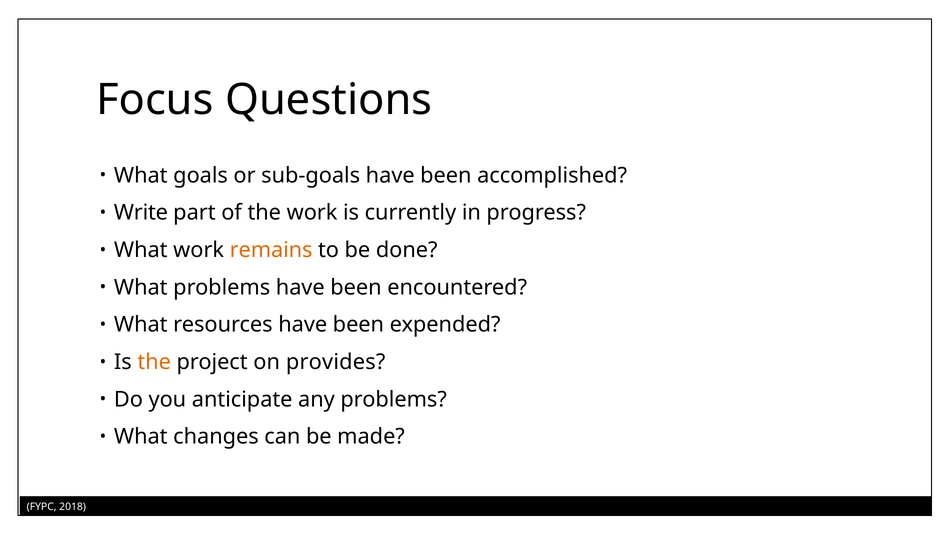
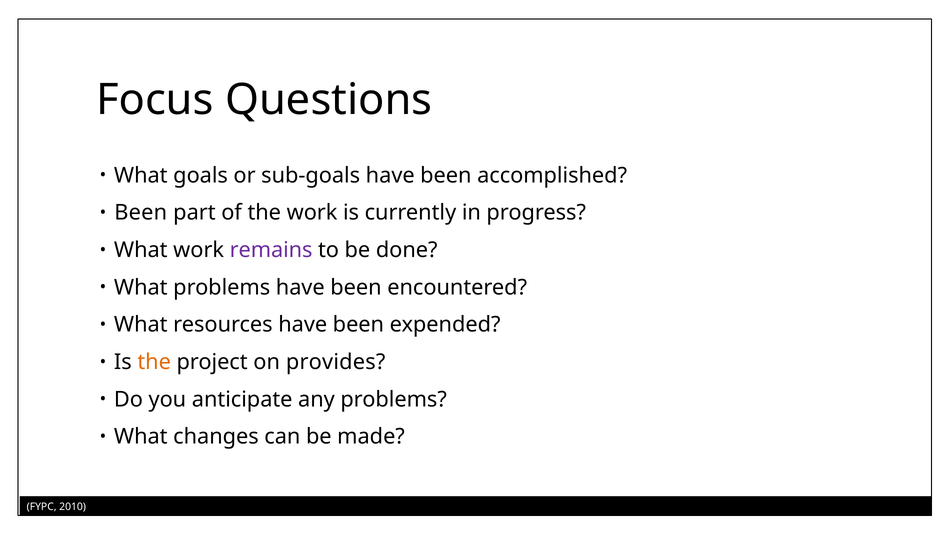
Write: Write -> Been (141, 213)
remains colour: orange -> purple (271, 250)
2018: 2018 -> 2010 (73, 507)
